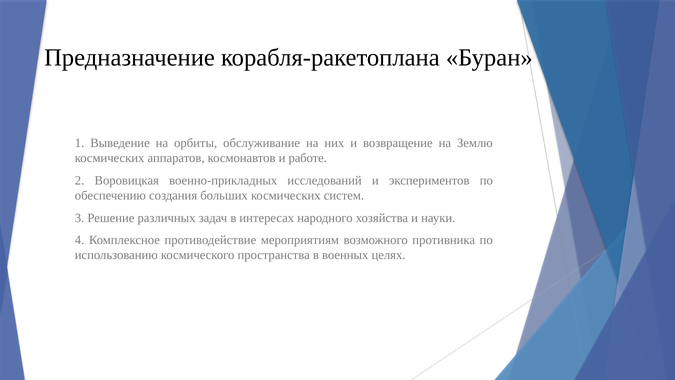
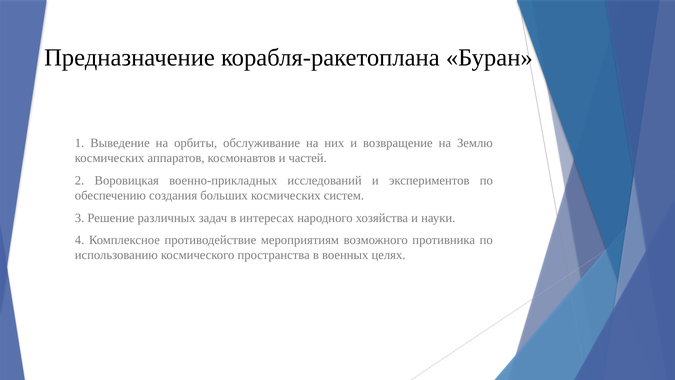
работе: работе -> частей (308, 158)
